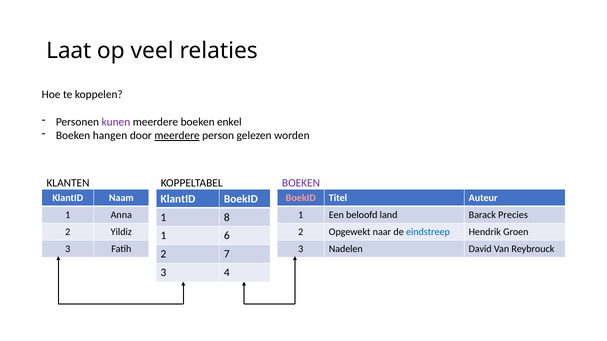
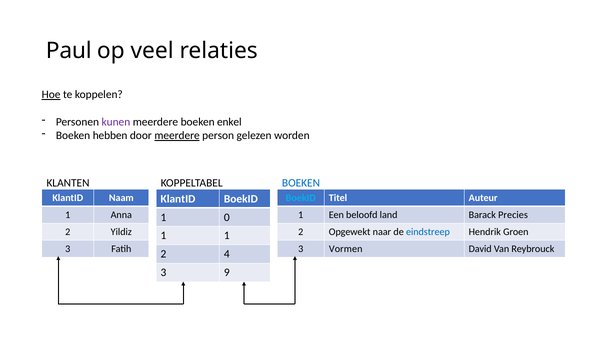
Laat: Laat -> Paul (69, 51)
Hoe underline: none -> present (51, 95)
hangen: hangen -> hebben (110, 136)
BOEKEN colour: purple -> blue (301, 183)
BoekID colour: pink -> light blue (301, 198)
8: 8 -> 0 (227, 218)
1 6: 6 -> 1 (227, 236)
Nadelen: Nadelen -> Vormen (346, 249)
7: 7 -> 4 (227, 254)
4: 4 -> 9 (227, 273)
